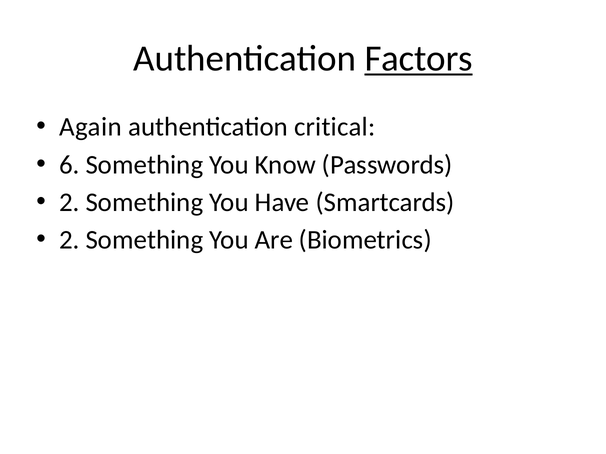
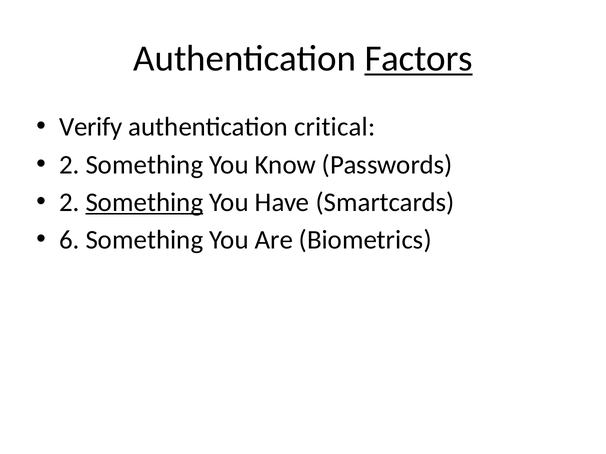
Again: Again -> Verify (91, 127)
6: 6 -> 2 (69, 165)
Something underline: none -> present (144, 203)
2: 2 -> 6 (69, 240)
